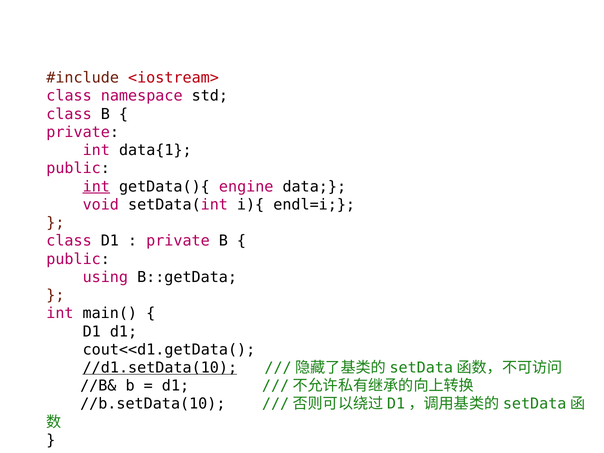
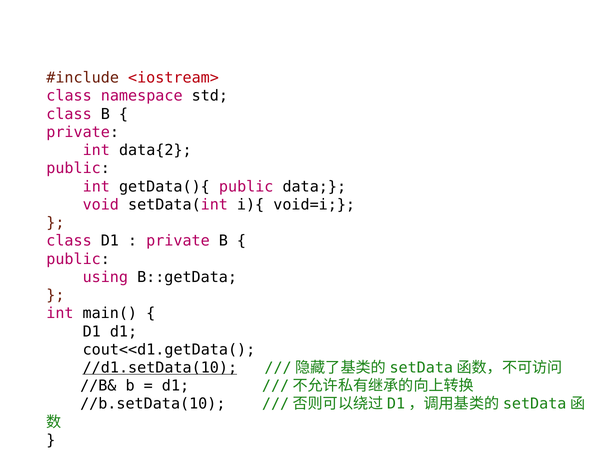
data{1: data{1 -> data{2 (155, 150)
int underline: present -> none (96, 187)
getData(){ engine: engine -> public (246, 187)
endl=i: endl=i -> void=i (314, 205)
